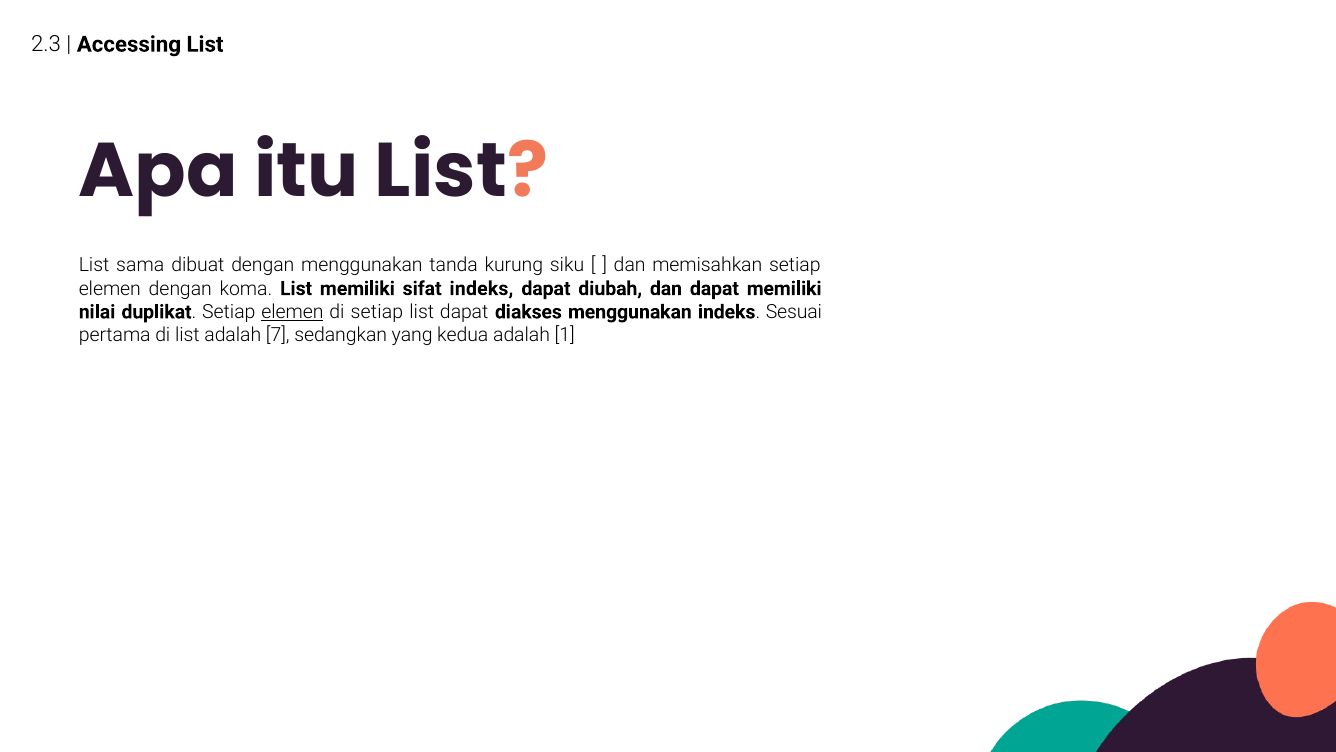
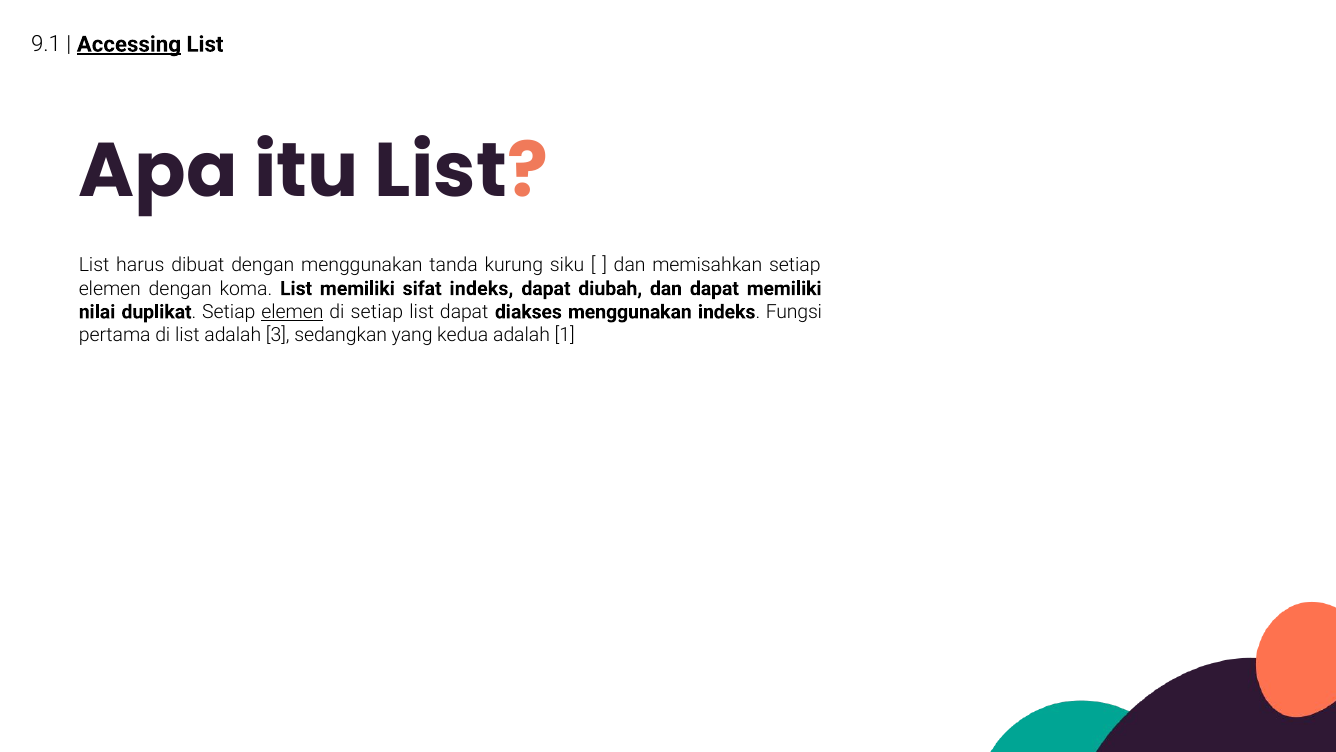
2.3: 2.3 -> 9.1 (46, 44)
Accessing underline: none -> present (129, 44)
sama: sama -> harus (140, 265)
Sesuai: Sesuai -> Fungsi (794, 312)
7: 7 -> 3 (278, 335)
